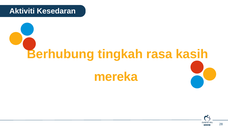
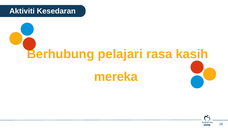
tingkah: tingkah -> pelajari (120, 54)
